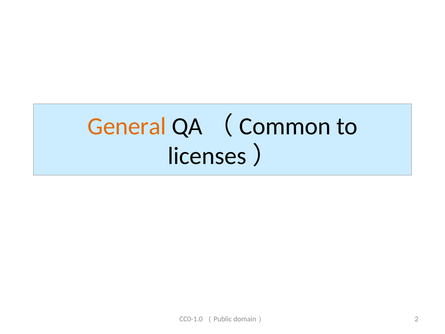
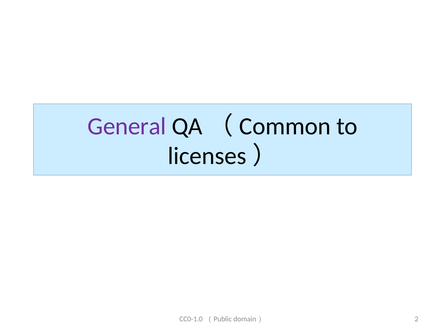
General colour: orange -> purple (127, 126)
